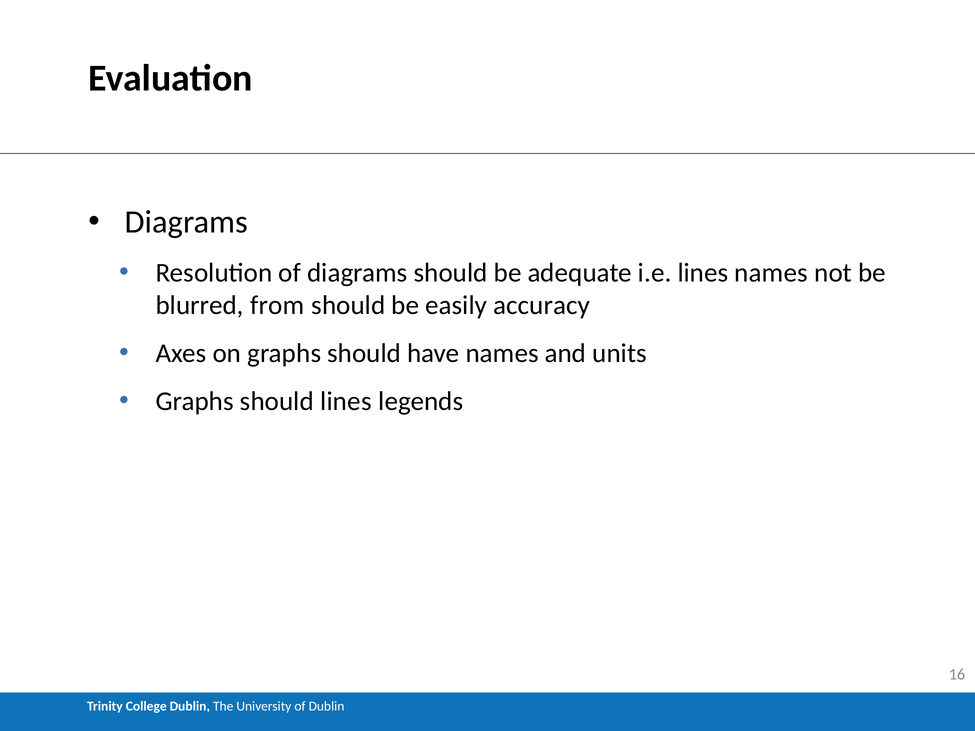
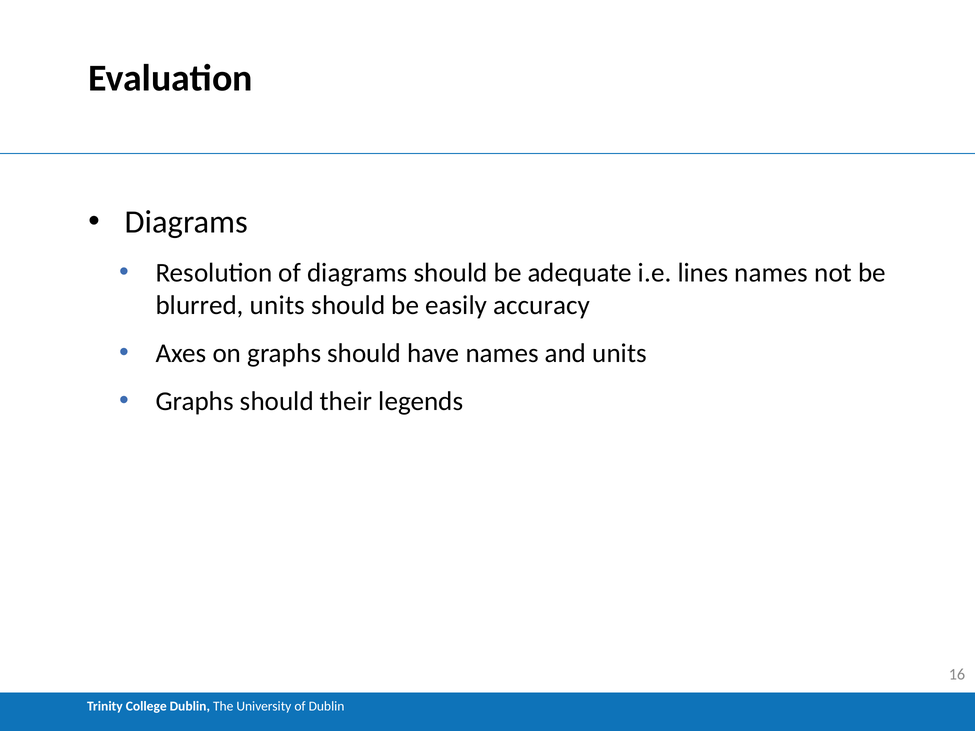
blurred from: from -> units (277, 306)
should lines: lines -> their (346, 401)
